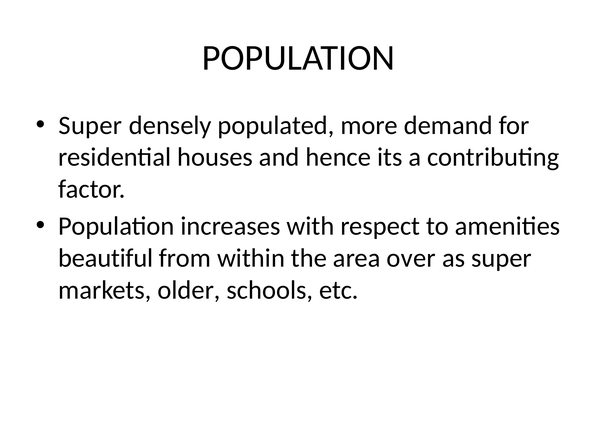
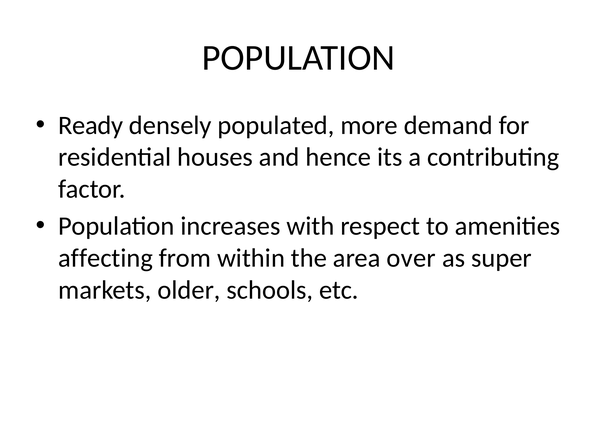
Super: Super -> Ready (91, 125)
beautiful: beautiful -> affecting (106, 258)
